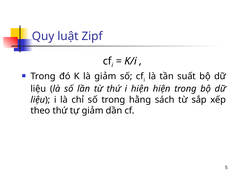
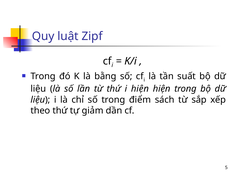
là giảm: giảm -> bằng (105, 76)
hằng: hằng -> điểm (140, 100)
